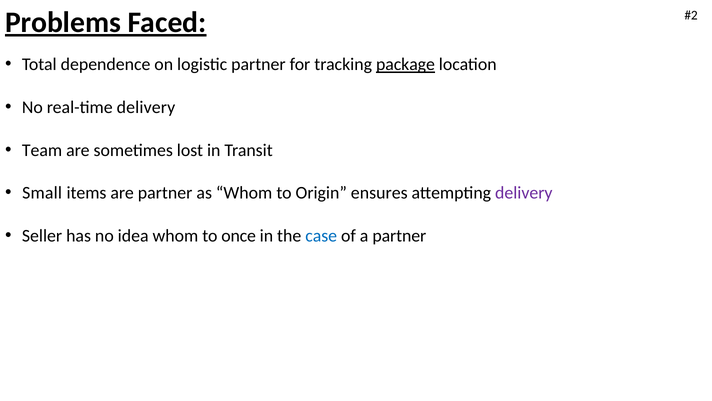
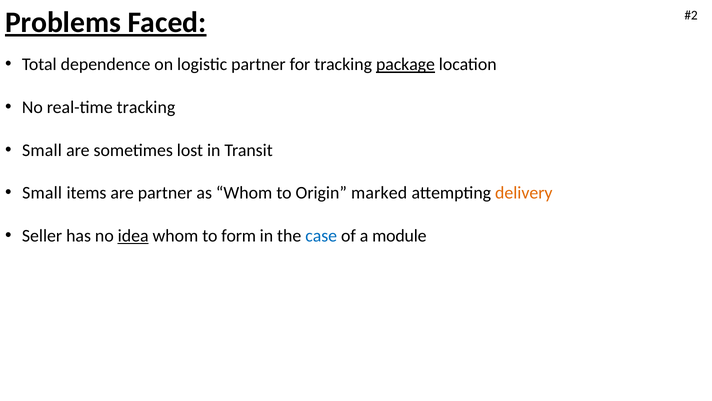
real-time delivery: delivery -> tracking (146, 107)
Team: Team -> Small (42, 150)
ensures: ensures -> marked (379, 193)
delivery colour: purple -> orange (524, 193)
idea underline: none -> present (133, 235)
once: once -> form (239, 235)
a partner: partner -> module (399, 235)
